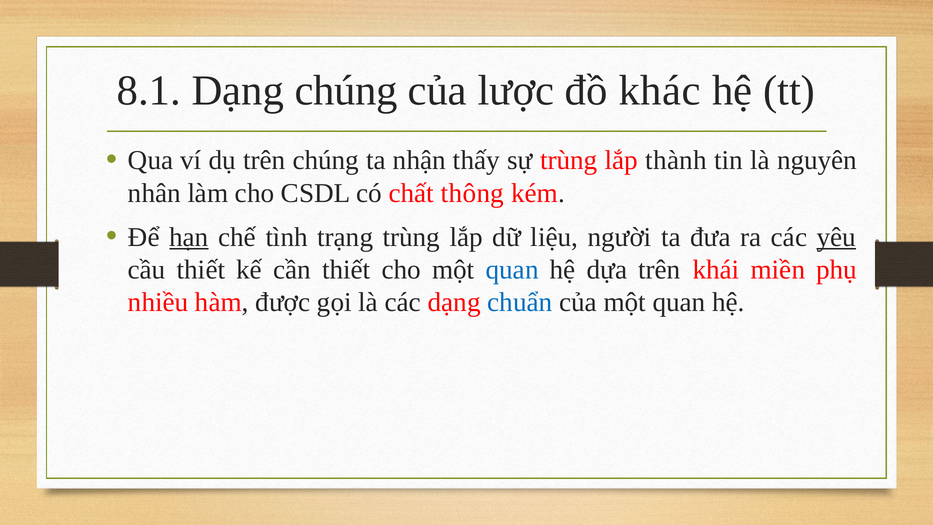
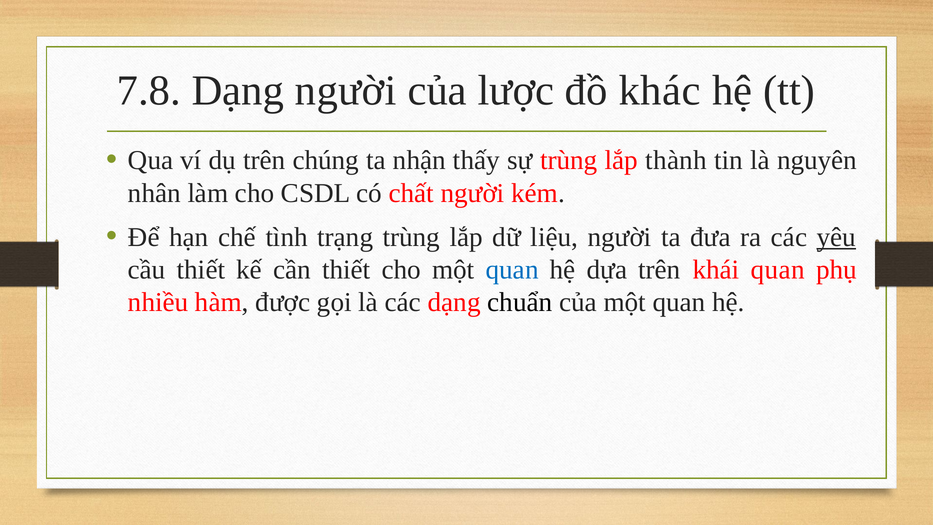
8.1: 8.1 -> 7.8 (149, 91)
Dạng chúng: chúng -> người (346, 91)
chất thông: thông -> người (473, 193)
hạn underline: present -> none (189, 237)
khái miền: miền -> quan (778, 270)
chuẩn colour: blue -> black (520, 302)
